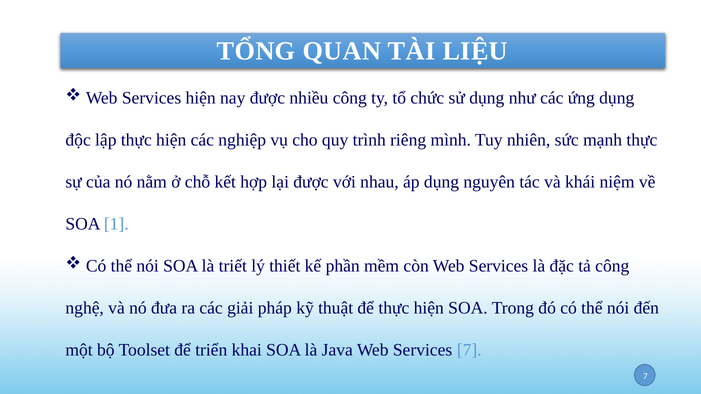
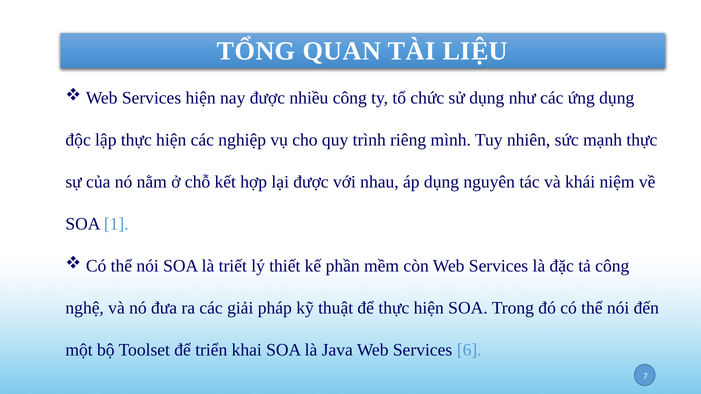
Services 7: 7 -> 6 (469, 350)
